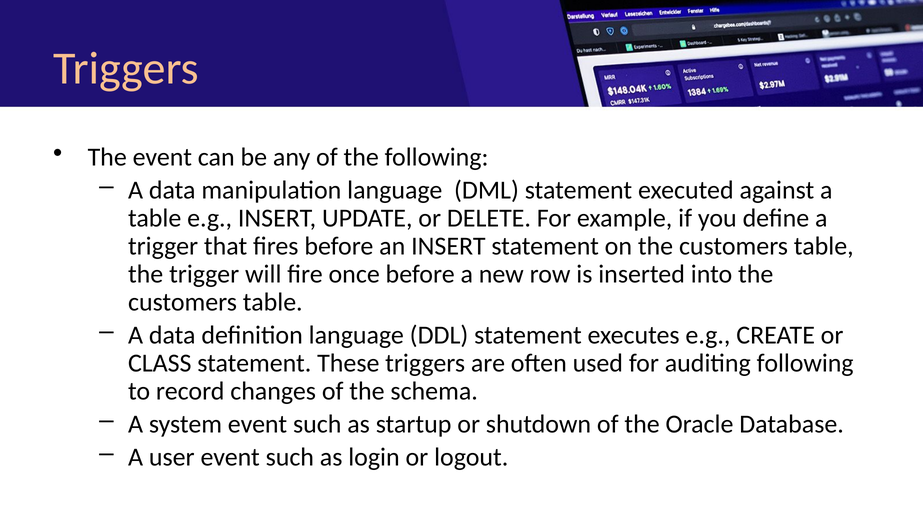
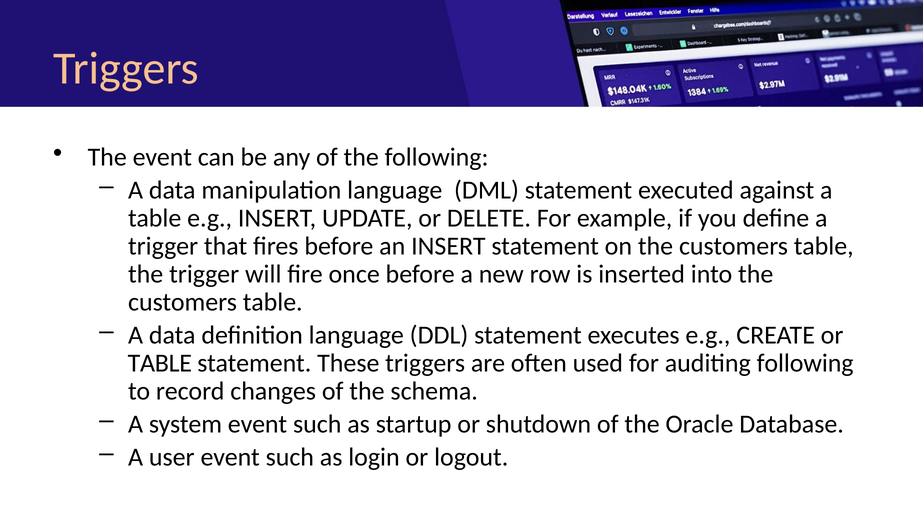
CLASS: CLASS -> TABLE (160, 363)
